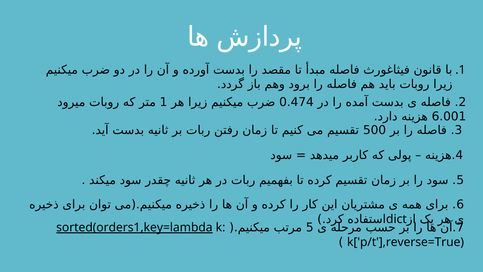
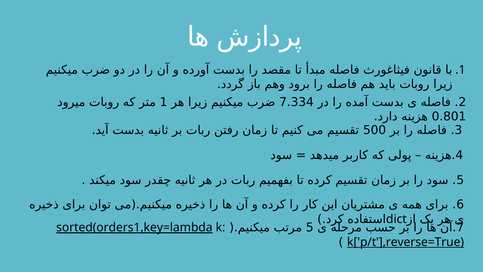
0.474: 0.474 -> 7.334 (296, 102)
6.001: 6.001 -> 0.801 (449, 116)
k['p/t'],reverse=True underline: none -> present (406, 242)
